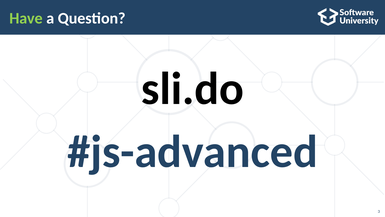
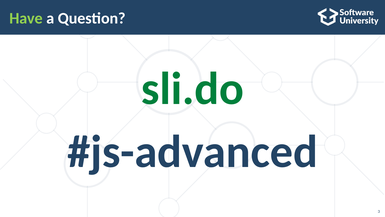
sli.do colour: black -> green (193, 89)
